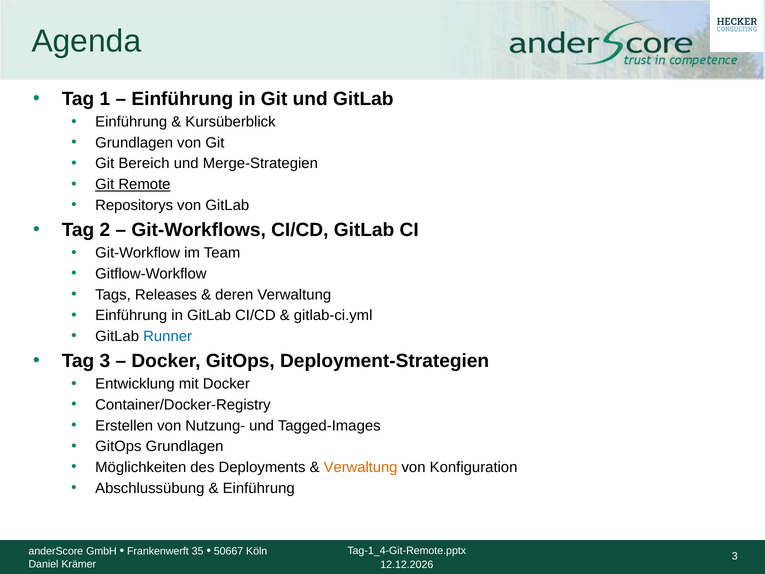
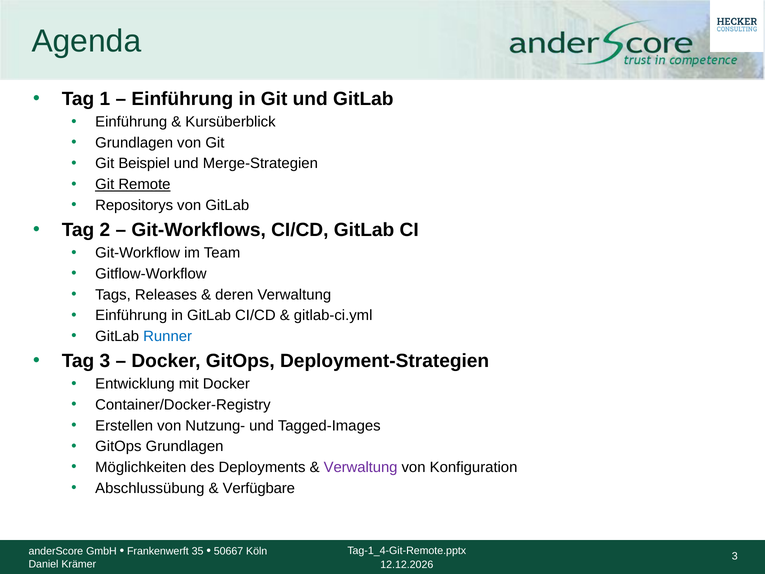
Bereich: Bereich -> Beispiel (144, 164)
Verwaltung colour: orange -> purple (361, 467)
Einführung: Einführung -> Verfügbare (259, 488)
